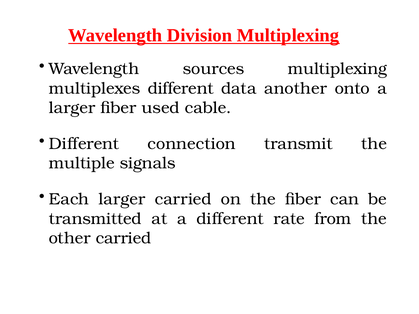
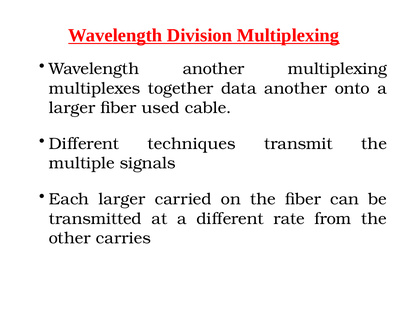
Wavelength sources: sources -> another (213, 69)
multiplexes different: different -> together (181, 88)
connection: connection -> techniques (192, 144)
other carried: carried -> carries (123, 238)
